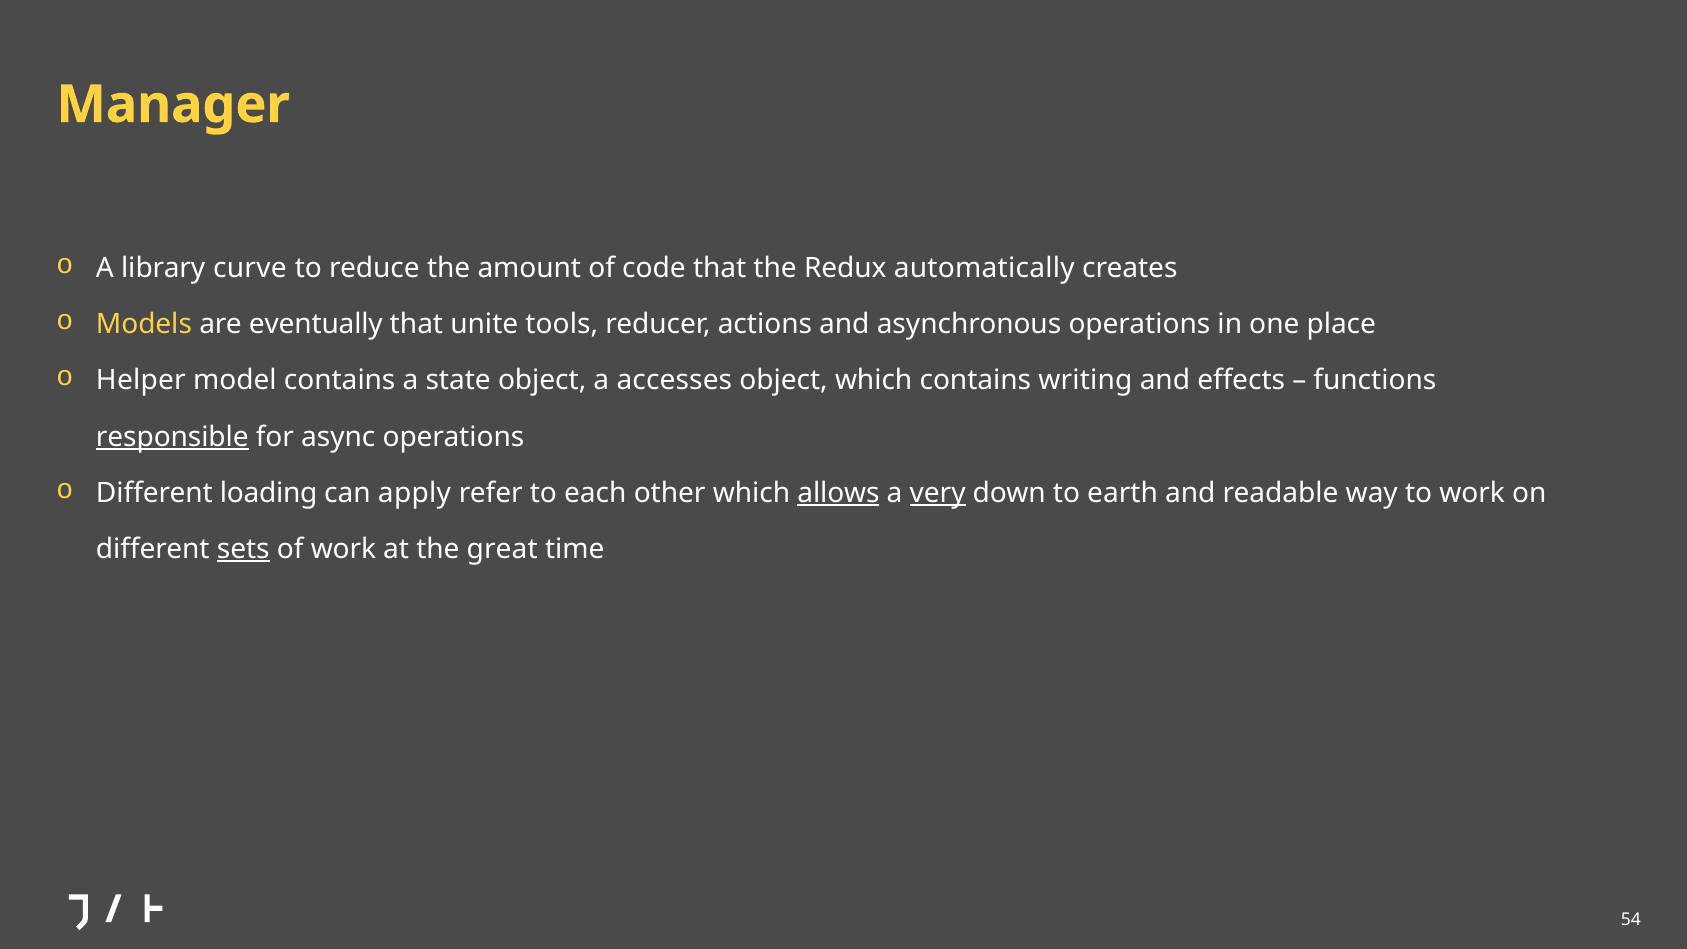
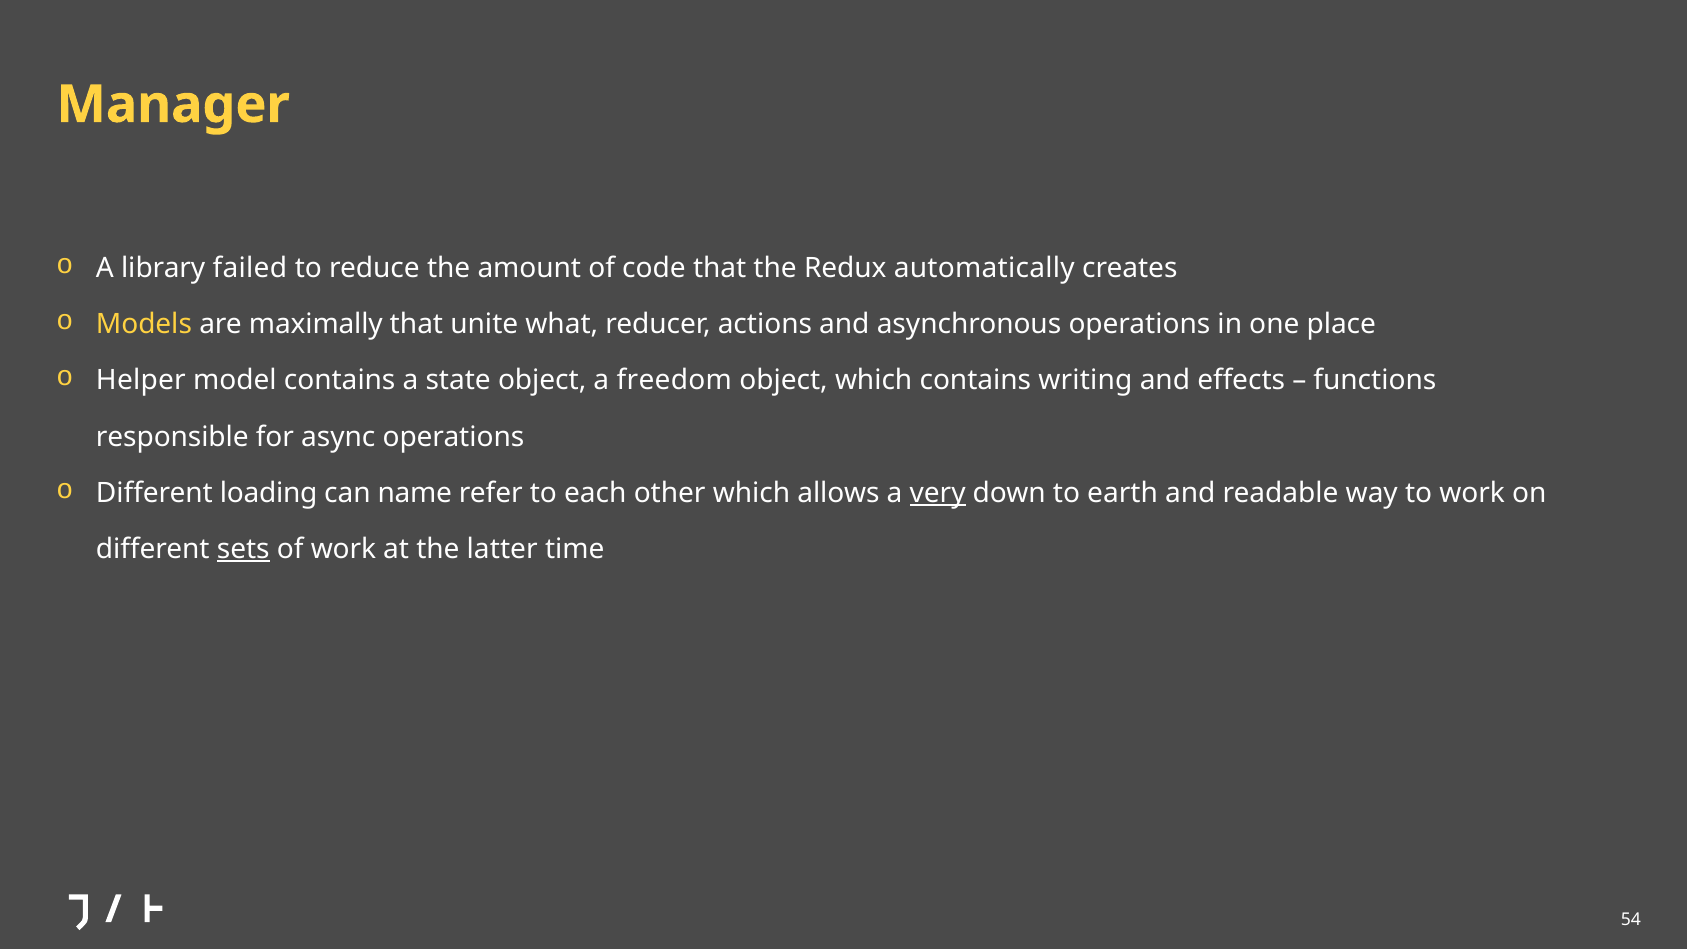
curve: curve -> failed (250, 268)
eventually: eventually -> maximally (316, 324)
tools: tools -> what (562, 324)
accesses: accesses -> freedom (674, 380)
responsible underline: present -> none (172, 437)
apply: apply -> name (415, 493)
allows underline: present -> none (839, 493)
great: great -> latter (502, 549)
